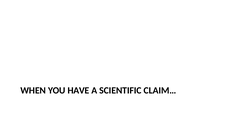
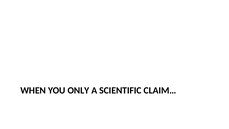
HAVE: HAVE -> ONLY (78, 90)
